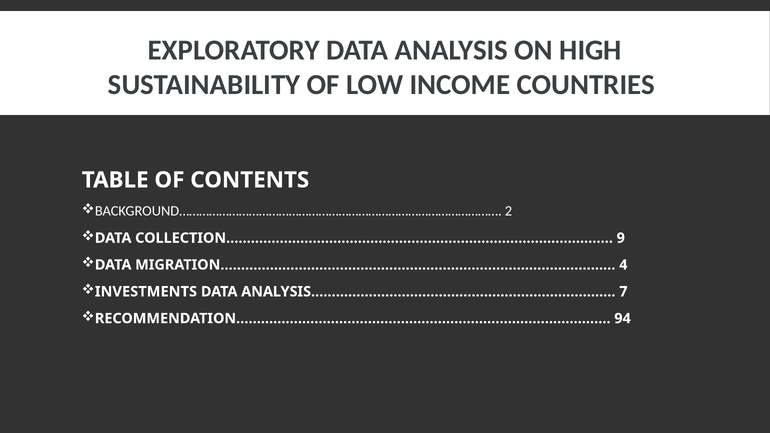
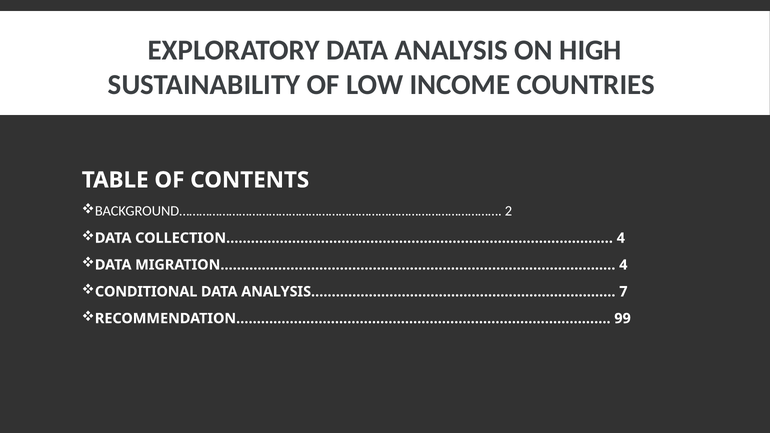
COLLECTION………………………………………………………………………………… 9: 9 -> 4 (621, 238)
INVESTMENTS: INVESTMENTS -> CONDITIONAL (146, 292)
94: 94 -> 99 (623, 319)
